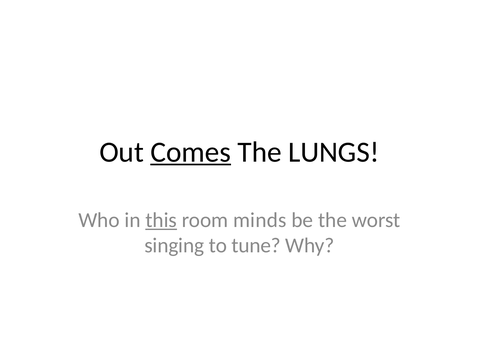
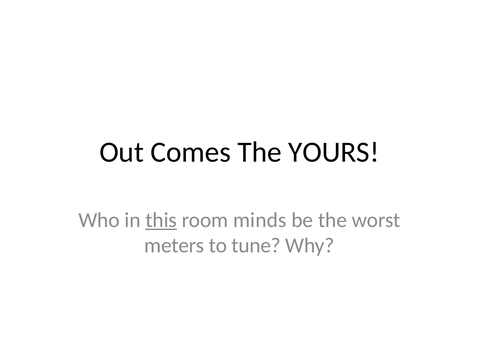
Comes underline: present -> none (191, 152)
LUNGS: LUNGS -> YOURS (334, 152)
singing: singing -> meters (174, 246)
